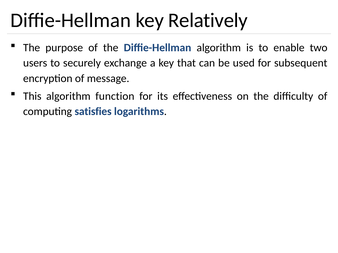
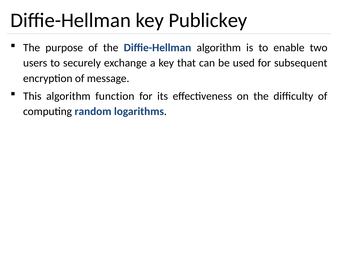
Relatively: Relatively -> Publickey (208, 20)
satisfies: satisfies -> random (93, 112)
